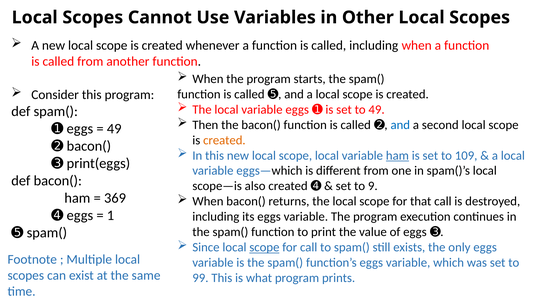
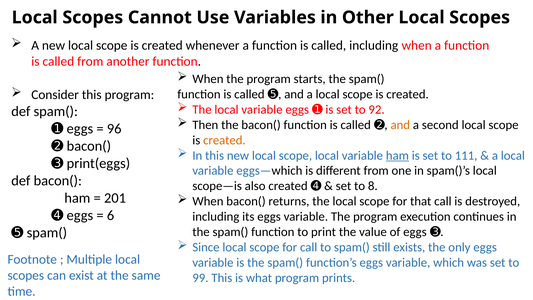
to 49: 49 -> 92 (377, 109)
and colour: blue -> orange (400, 125)
49: 49 -> 96 (114, 129)
109: 109 -> 111 (466, 155)
9: 9 -> 8 (373, 186)
369: 369 -> 201 (115, 198)
1: 1 -> 6 (111, 215)
scope underline: present -> none (264, 247)
